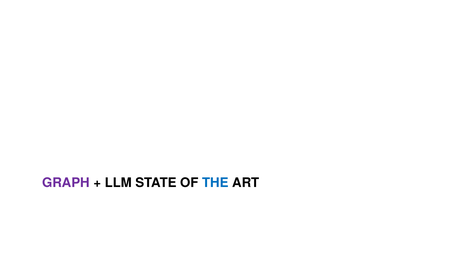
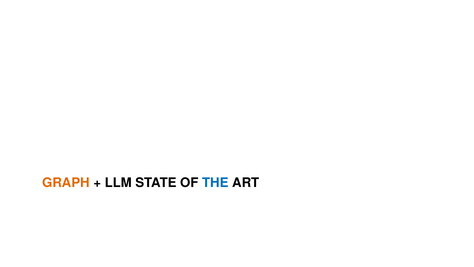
GRAPH colour: purple -> orange (66, 183)
